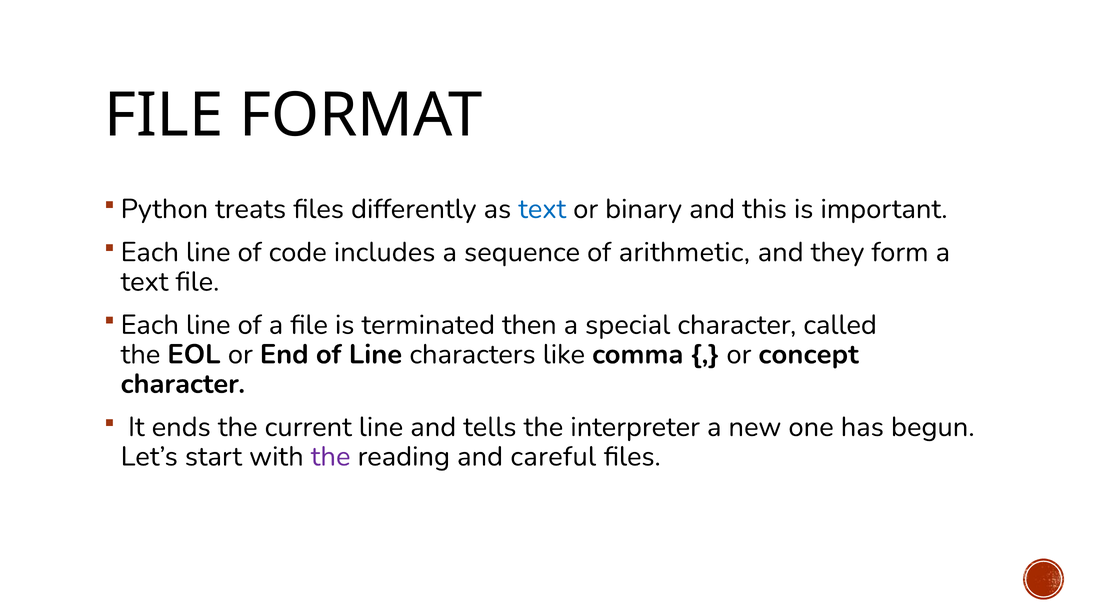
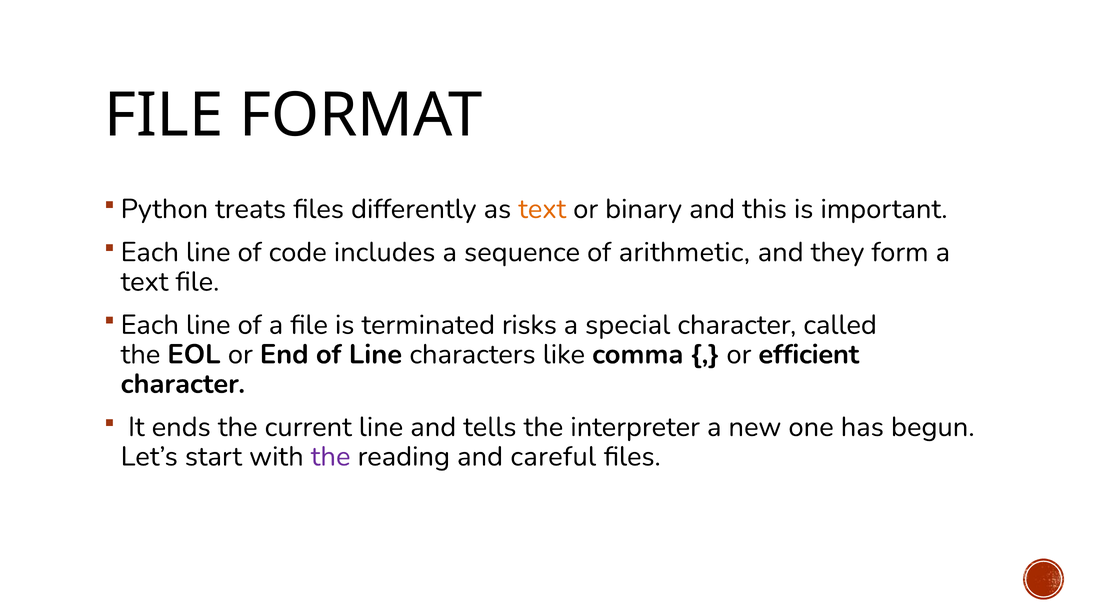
text colour: blue -> orange (542, 209)
then: then -> risks (529, 325)
concept: concept -> efficient (809, 355)
